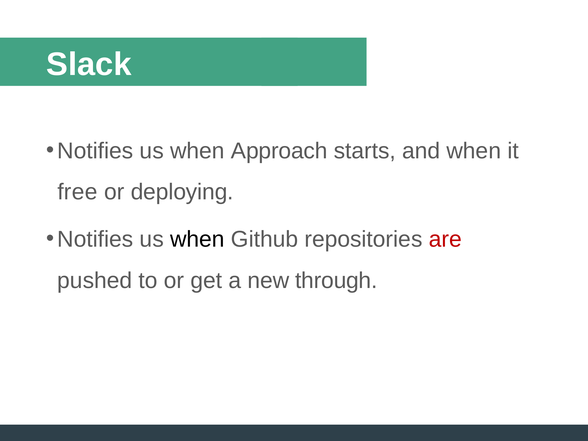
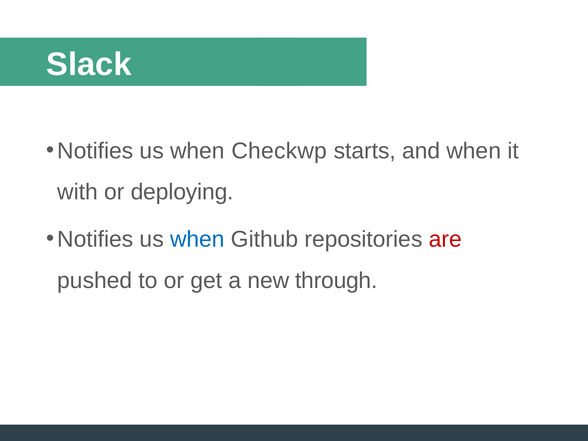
Approach: Approach -> Checkwp (279, 151)
free: free -> with (78, 192)
when colour: black -> blue (197, 239)
